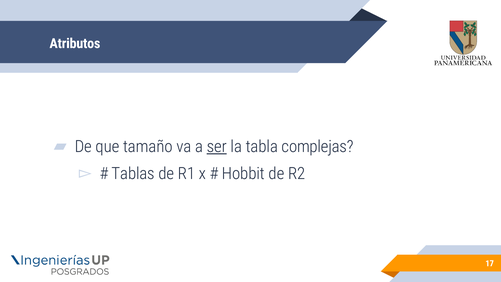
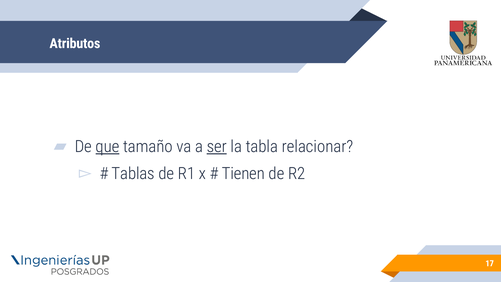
que underline: none -> present (107, 147)
complejas: complejas -> relacionar (317, 147)
Hobbit: Hobbit -> Tienen (243, 174)
